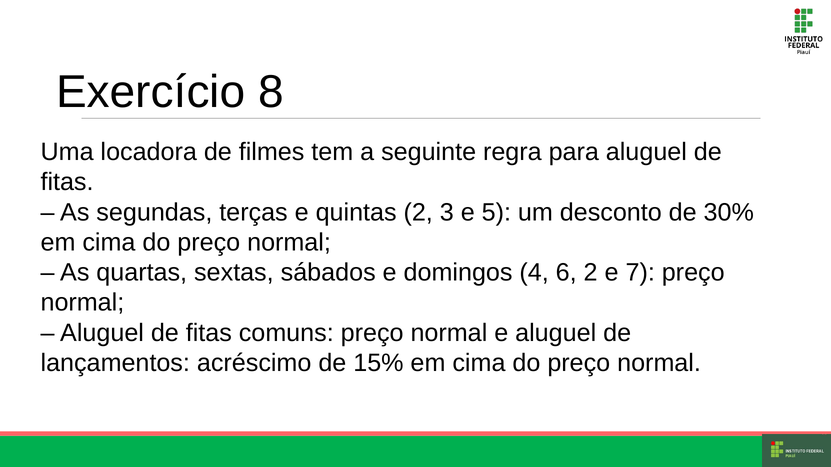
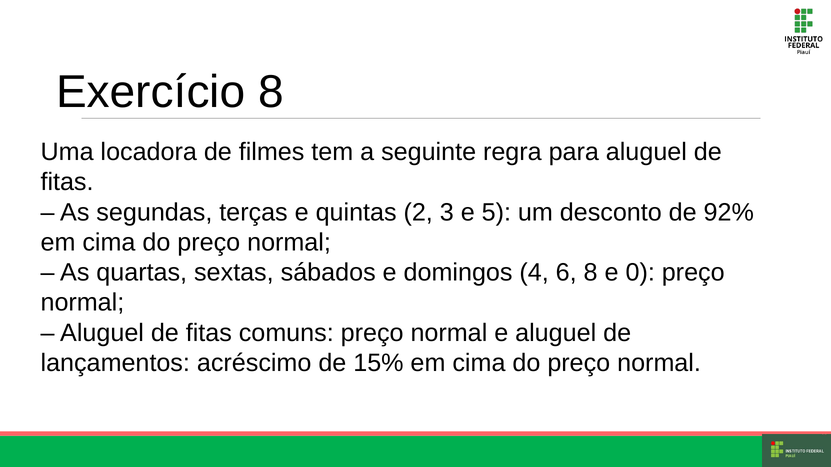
30%: 30% -> 92% (729, 212)
6 2: 2 -> 8 (591, 273)
7: 7 -> 0 (640, 273)
